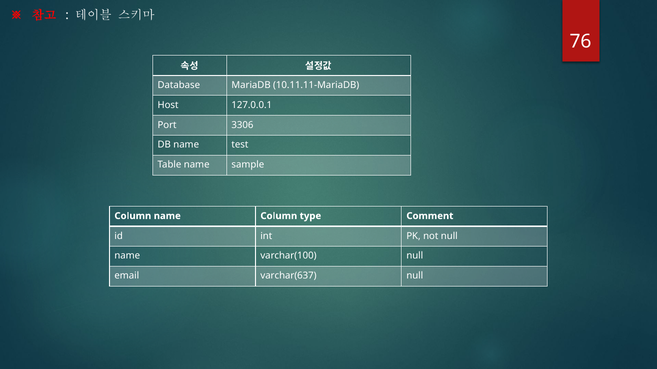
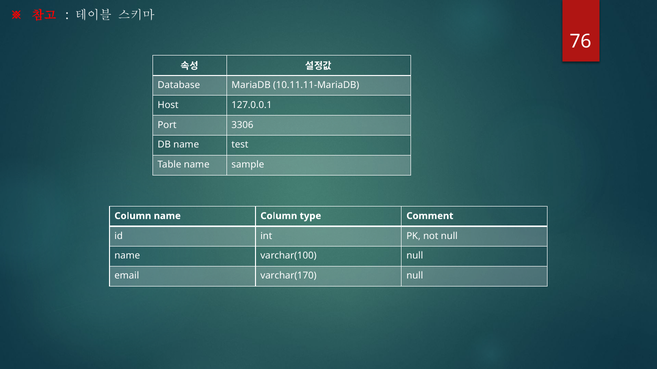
varchar(637: varchar(637 -> varchar(170 (288, 276)
